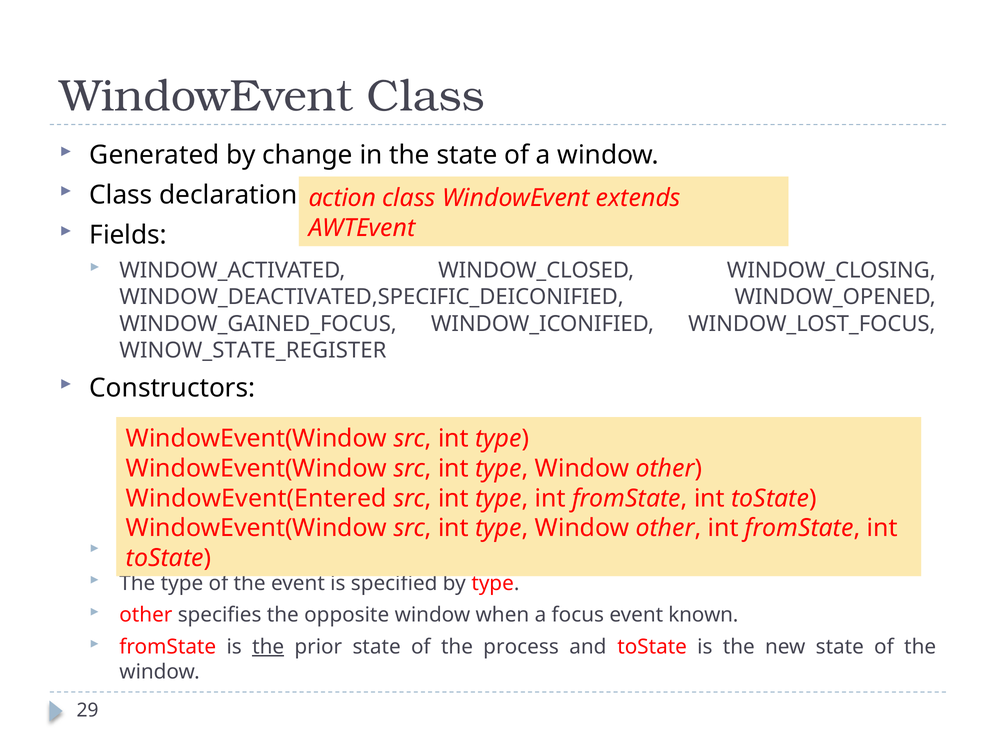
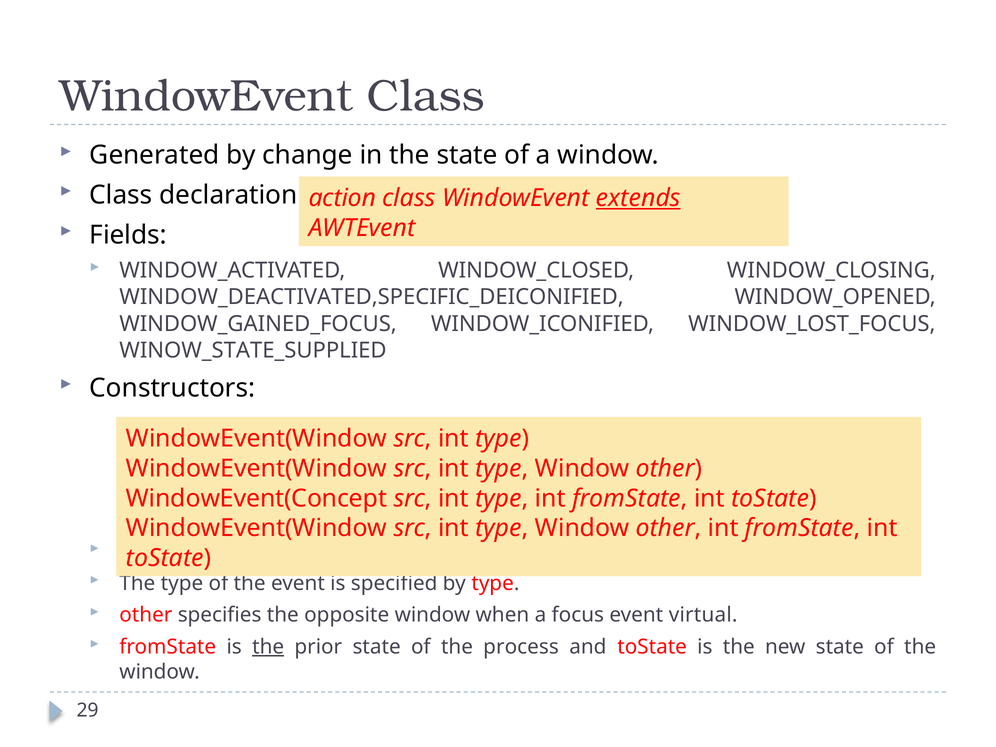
extends underline: none -> present (638, 198)
WINOW_STATE_REGISTER: WINOW_STATE_REGISTER -> WINOW_STATE_SUPPLIED (253, 350)
WindowEvent(Entered: WindowEvent(Entered -> WindowEvent(Concept (256, 498)
known: known -> virtual (703, 615)
